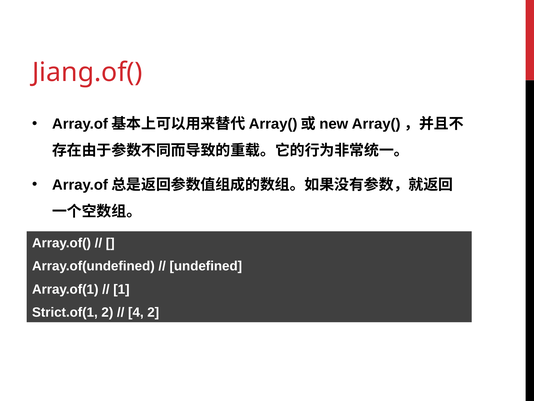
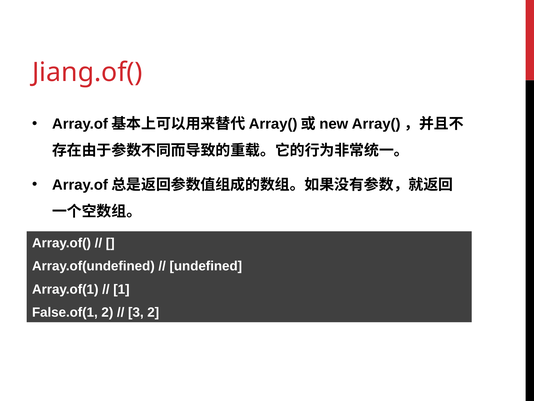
Strict.of(1: Strict.of(1 -> False.of(1 (65, 312)
4: 4 -> 3 (136, 312)
